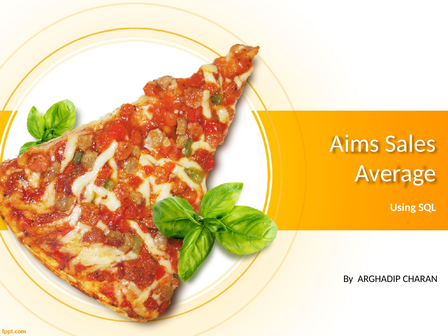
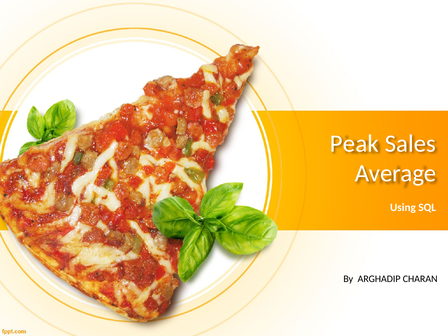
Aims: Aims -> Peak (354, 144)
